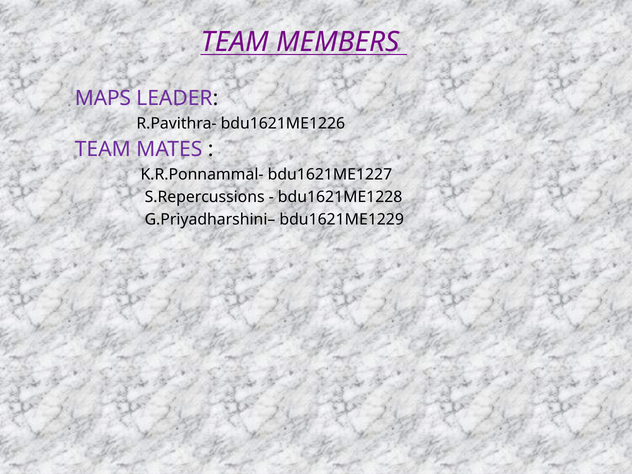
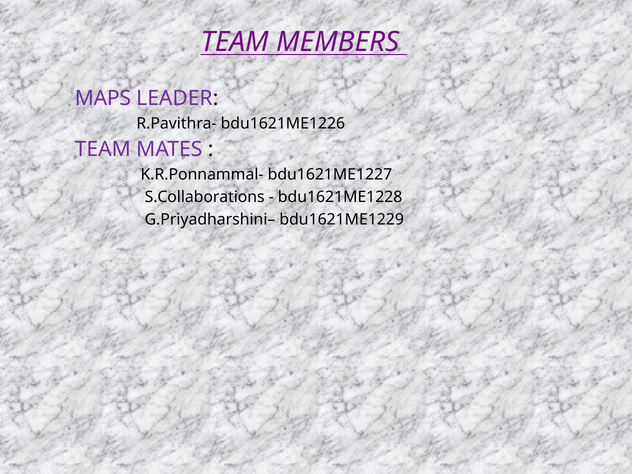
S.Repercussions: S.Repercussions -> S.Collaborations (205, 197)
